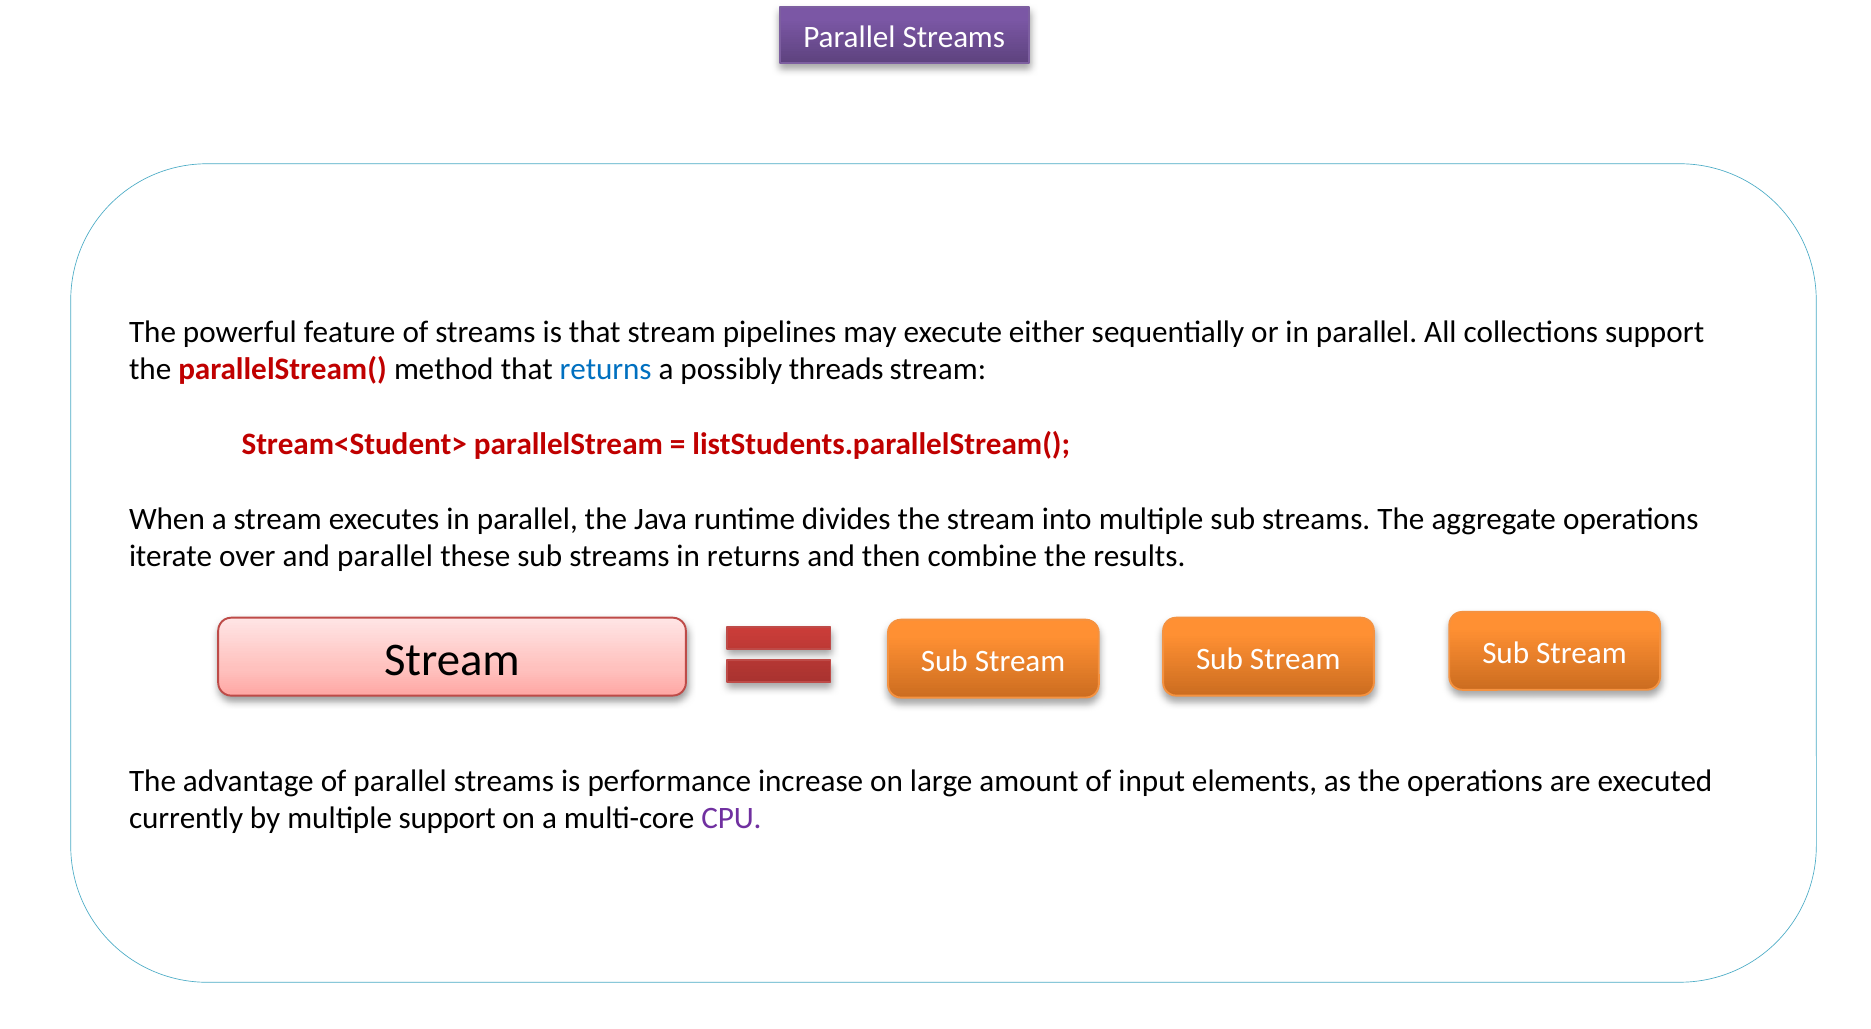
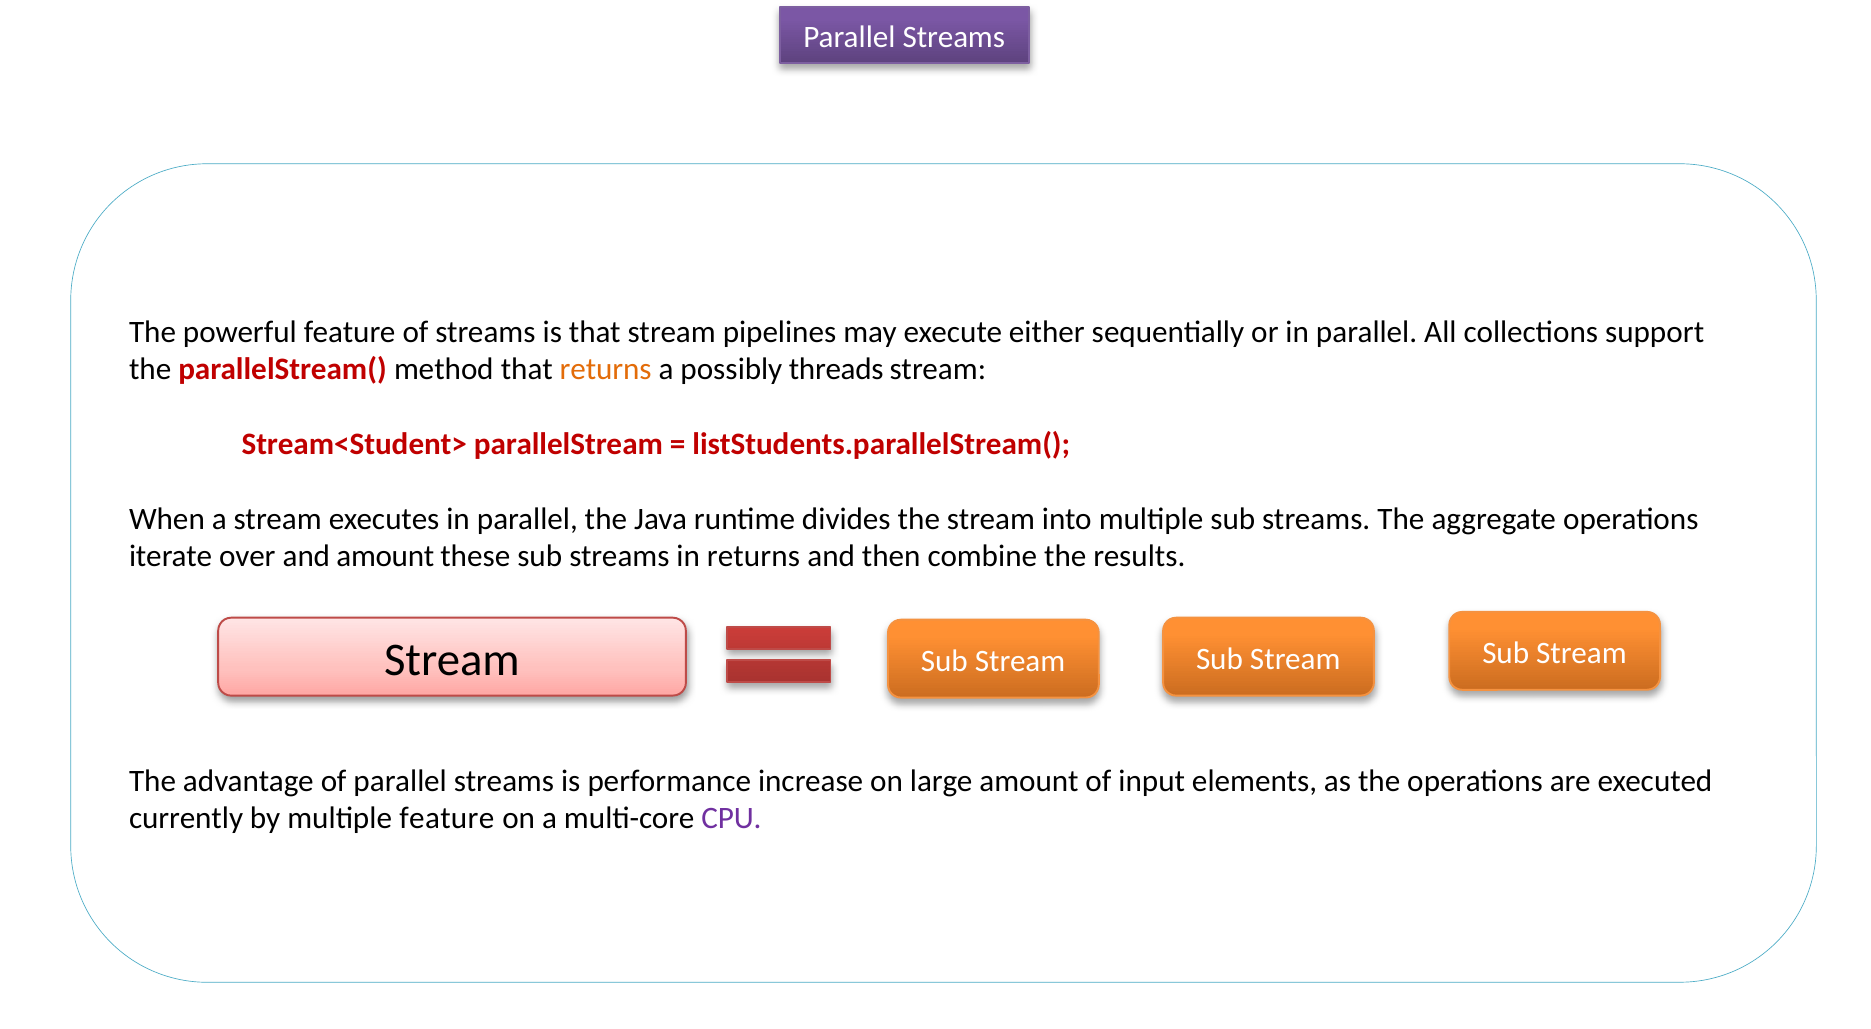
returns colour: blue -> orange (606, 369)
and parallel: parallel -> amount (385, 556)
multiple support: support -> feature (447, 818)
